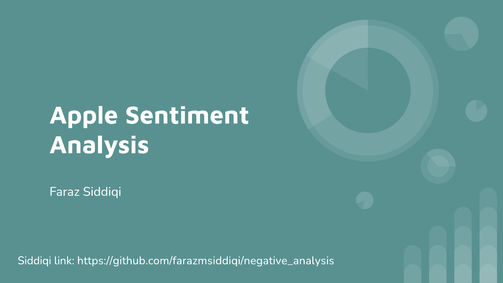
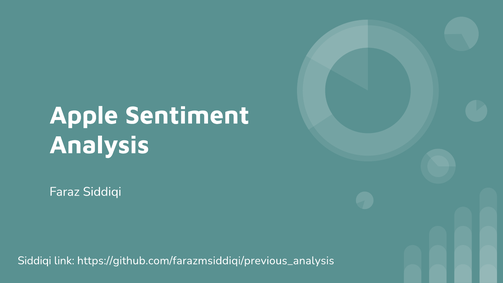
https://github.com/farazmsiddiqi/negative_analysis: https://github.com/farazmsiddiqi/negative_analysis -> https://github.com/farazmsiddiqi/previous_analysis (206, 261)
